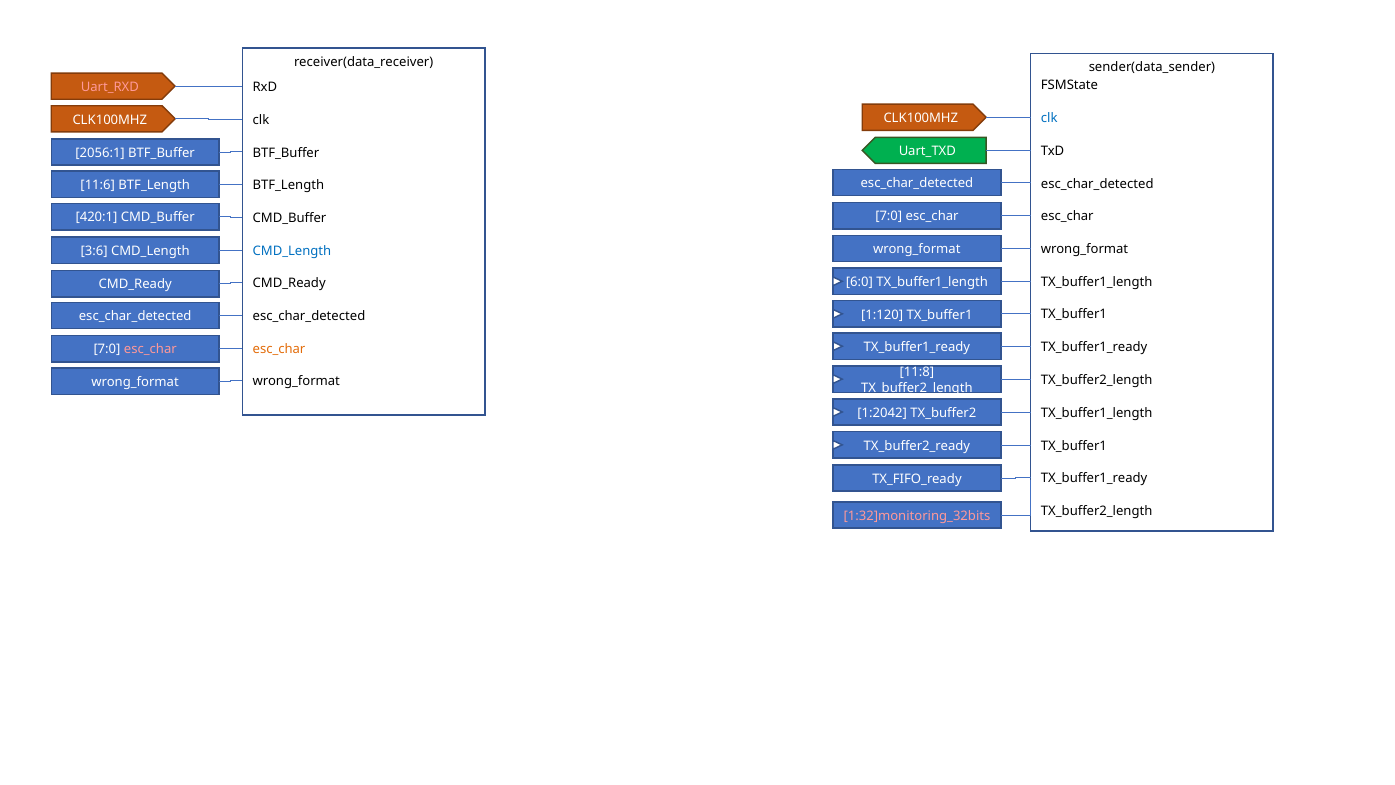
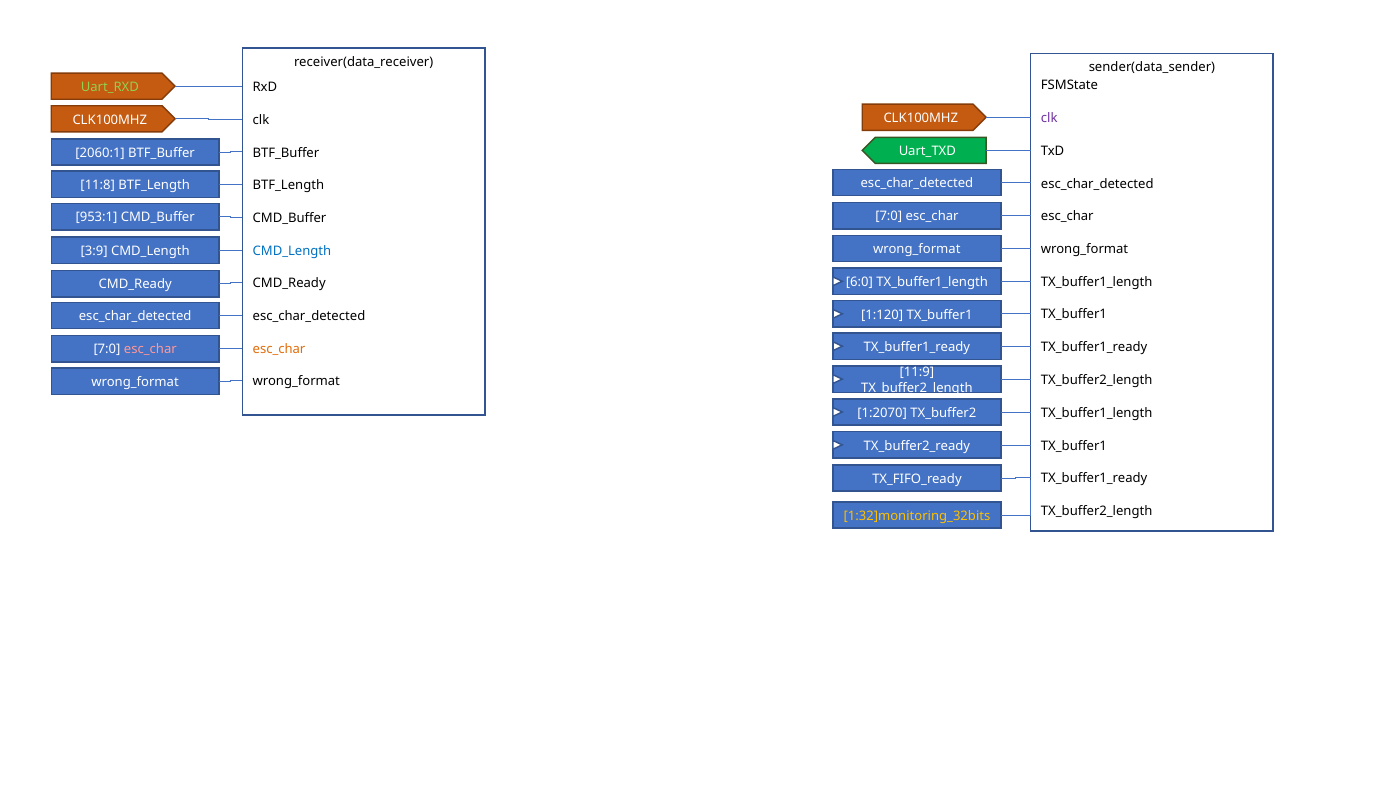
Uart_RXD colour: pink -> light green (110, 87)
clk colour: blue -> purple (1049, 118)
2056:1: 2056:1 -> 2060:1 (100, 153)
11:6: 11:6 -> 11:8 (98, 185)
420:1: 420:1 -> 953:1 (96, 218)
3:6: 3:6 -> 3:9 (94, 251)
11:8: 11:8 -> 11:9 (917, 372)
1:2042: 1:2042 -> 1:2070 (882, 413)
1:32]monitoring_32bits colour: pink -> yellow (917, 516)
